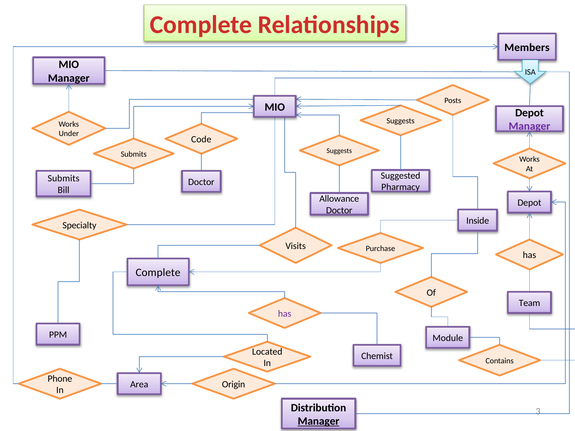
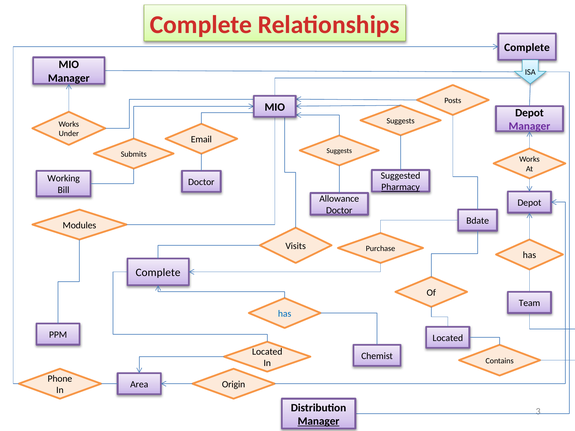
Members: Members -> Complete (527, 47)
Code: Code -> Email (201, 139)
Submits: Submits -> Working (64, 179)
Pharmacy underline: none -> present (401, 187)
Inside: Inside -> Bdate (478, 221)
Specialty: Specialty -> Modules (79, 225)
has colour: purple -> blue (285, 314)
Module: Module -> Located (448, 338)
